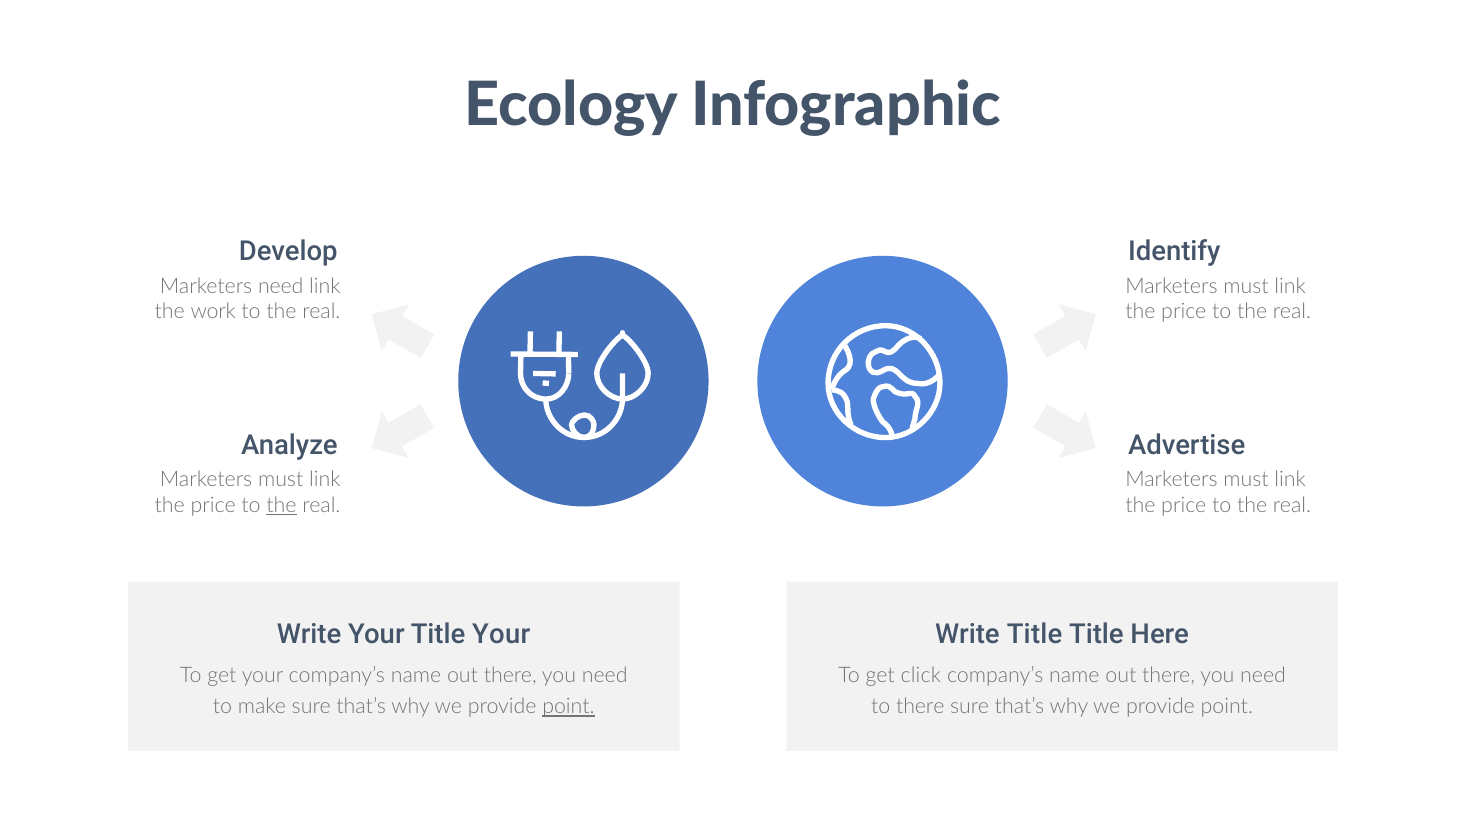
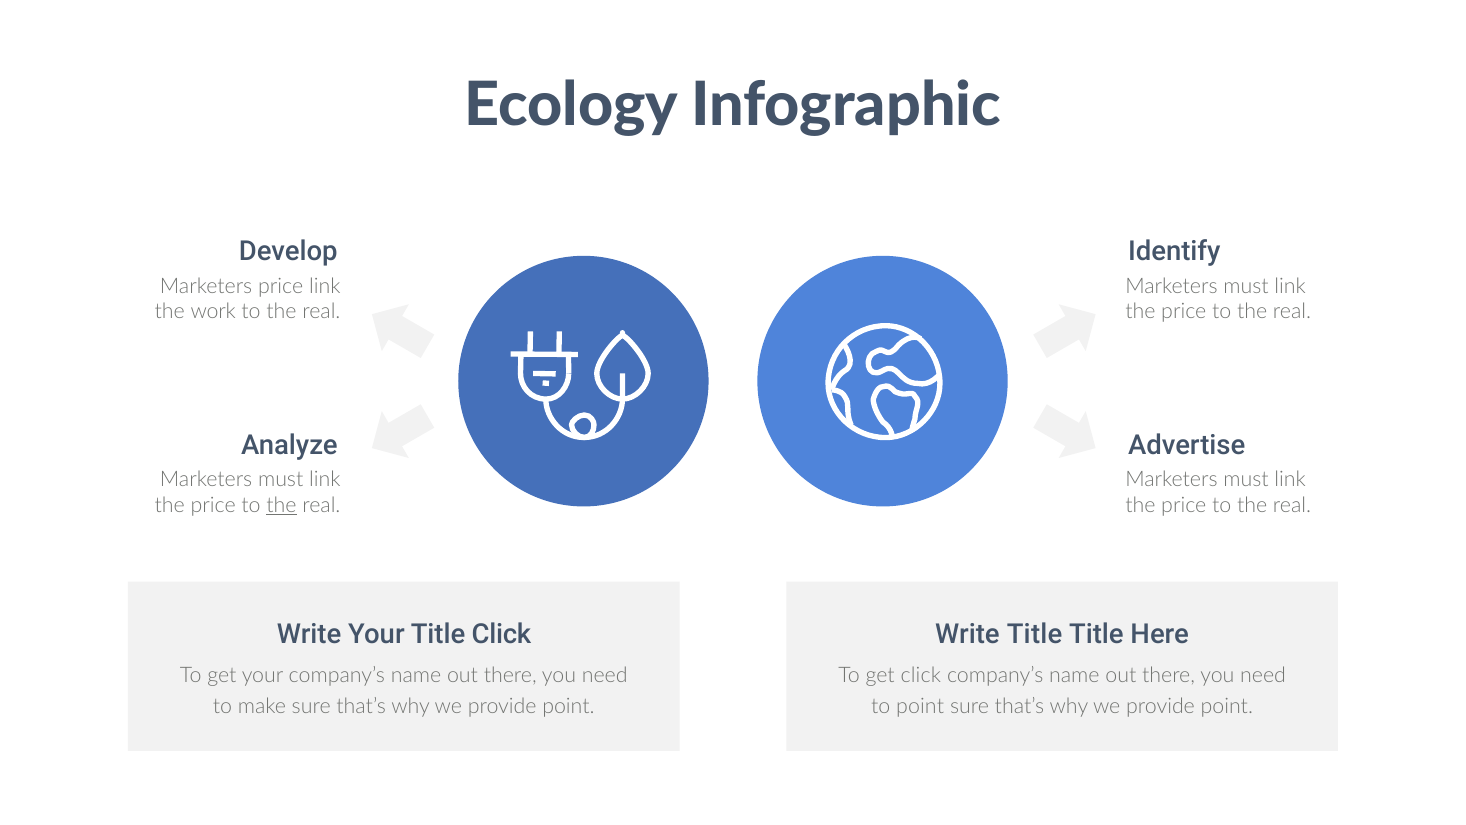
Marketers need: need -> price (281, 286)
Title Your: Your -> Click (502, 635)
point underline: present -> none (569, 707)
to there: there -> point (920, 707)
